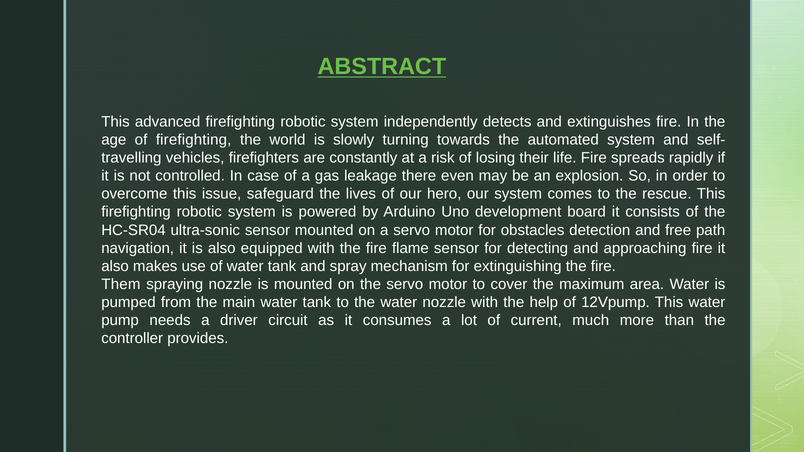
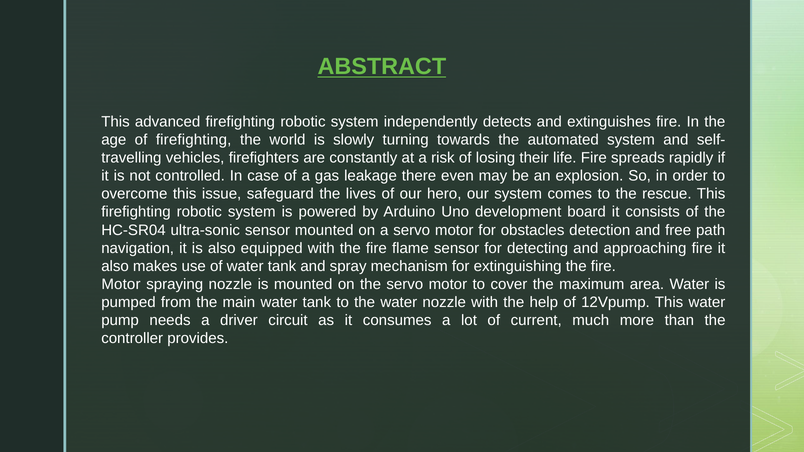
Them: Them -> Motor (121, 284)
